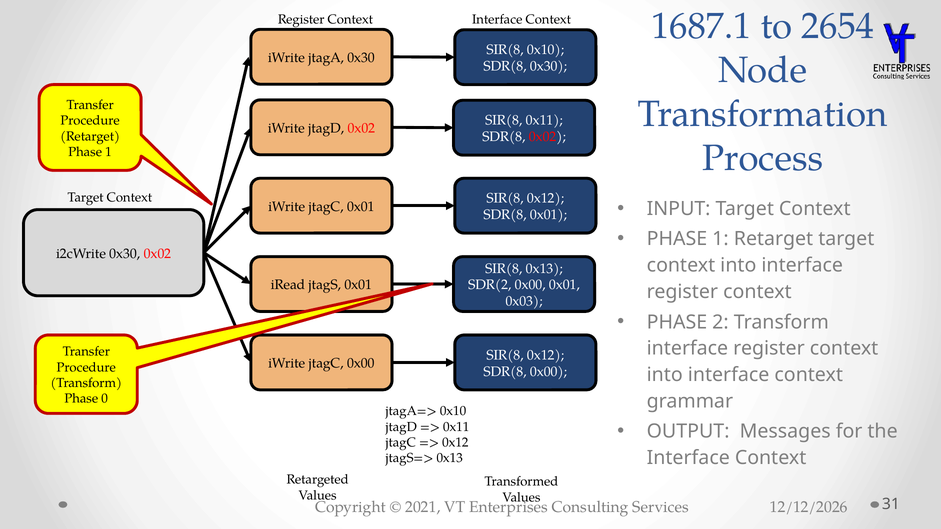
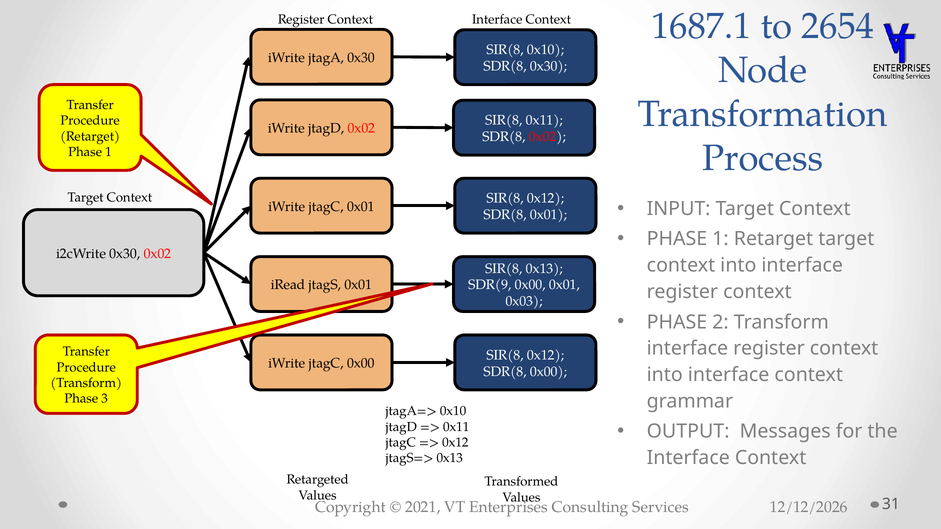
SDR(2: SDR(2 -> SDR(9 (490, 285)
0: 0 -> 3 (105, 399)
